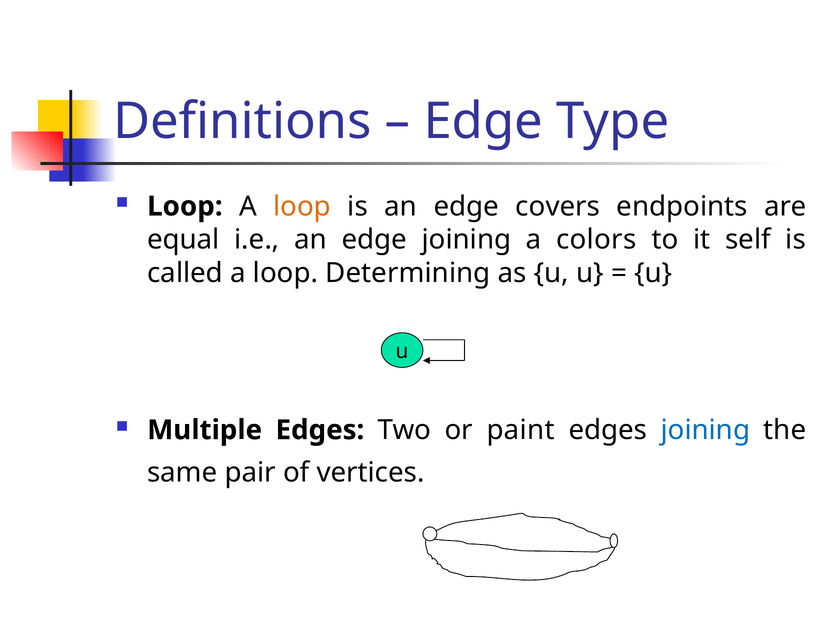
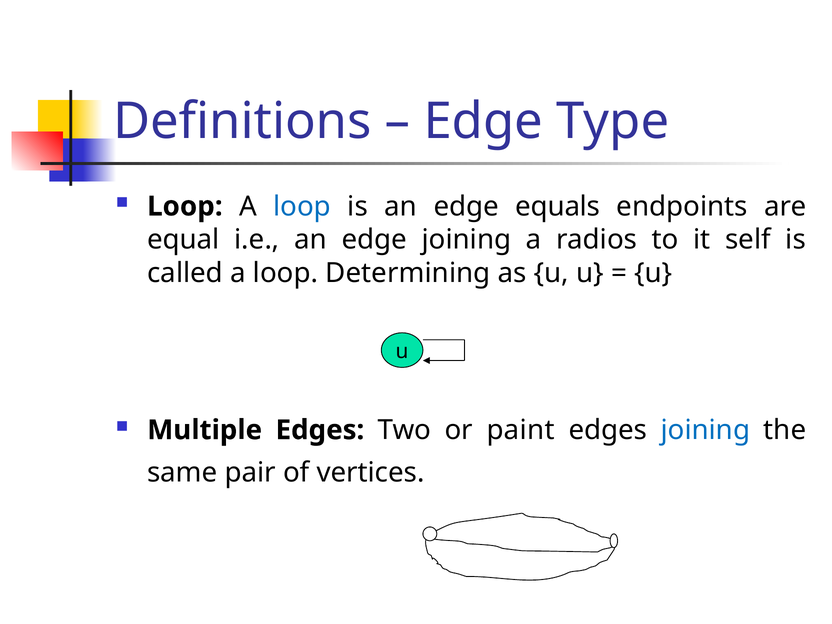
loop colour: orange -> blue (302, 206)
covers: covers -> equals (558, 206)
colors: colors -> radios (597, 240)
